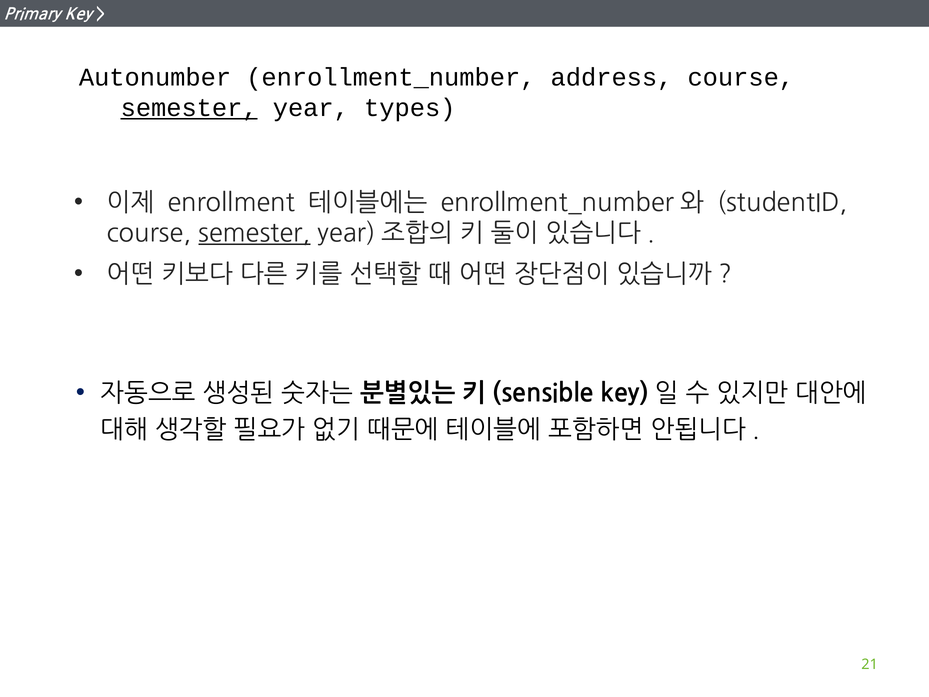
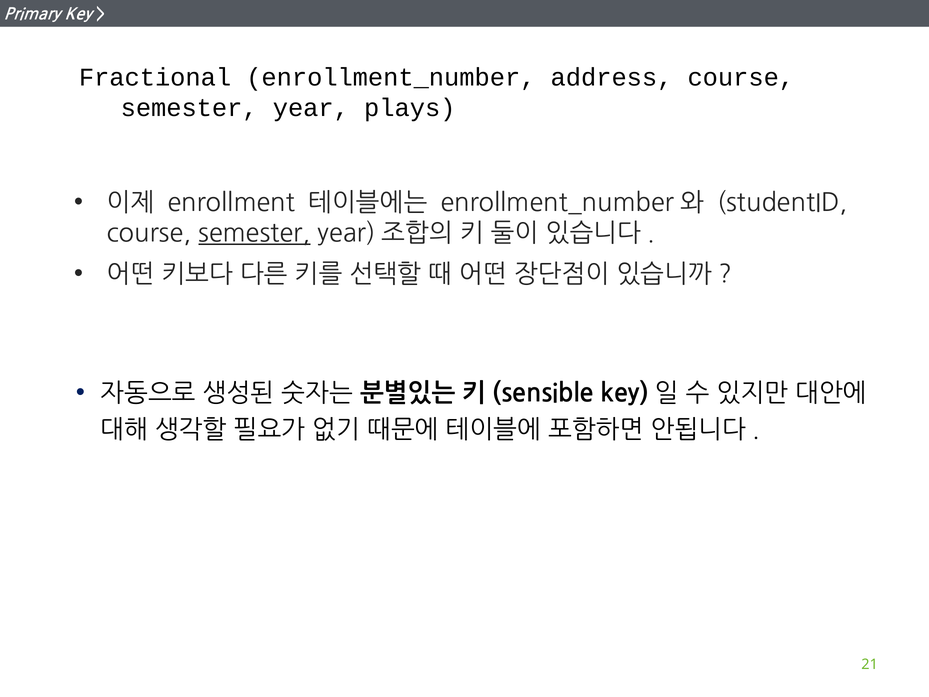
Autonumber: Autonumber -> Fractional (155, 77)
semester underline: present -> none (189, 108)
types: types -> plays (410, 108)
